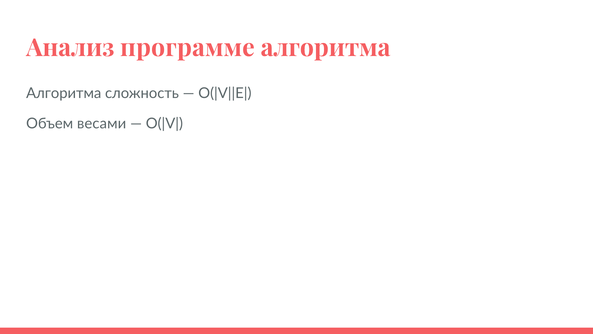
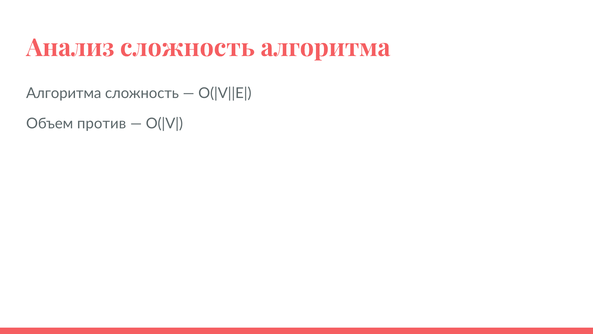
Анализ программе: программе -> сложность (187, 48)
весами: весами -> против (102, 124)
